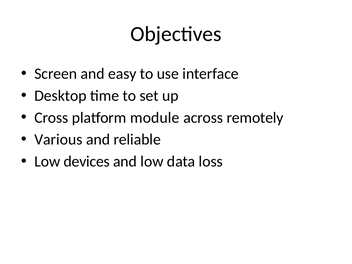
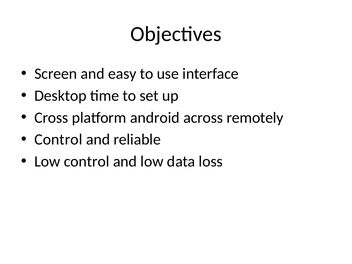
module: module -> android (155, 118)
Various: Various -> Control (58, 140)
Low devices: devices -> control (87, 161)
